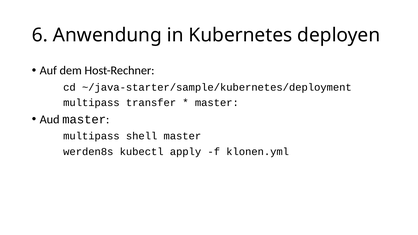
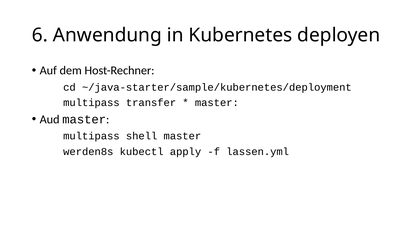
klonen.yml: klonen.yml -> lassen.yml (258, 152)
